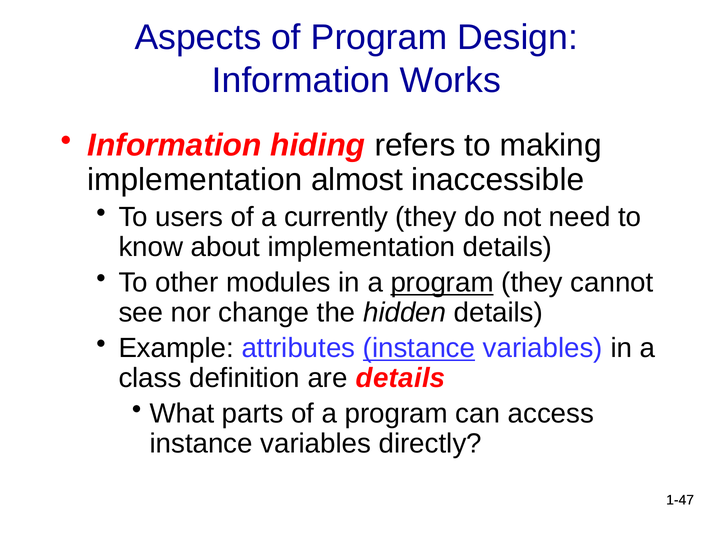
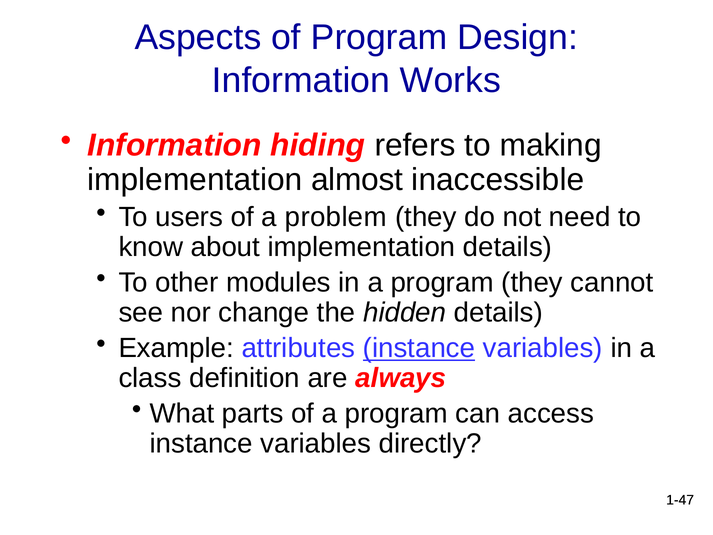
currently: currently -> problem (336, 217)
program underline: present -> none (442, 283)
are details: details -> always (401, 378)
